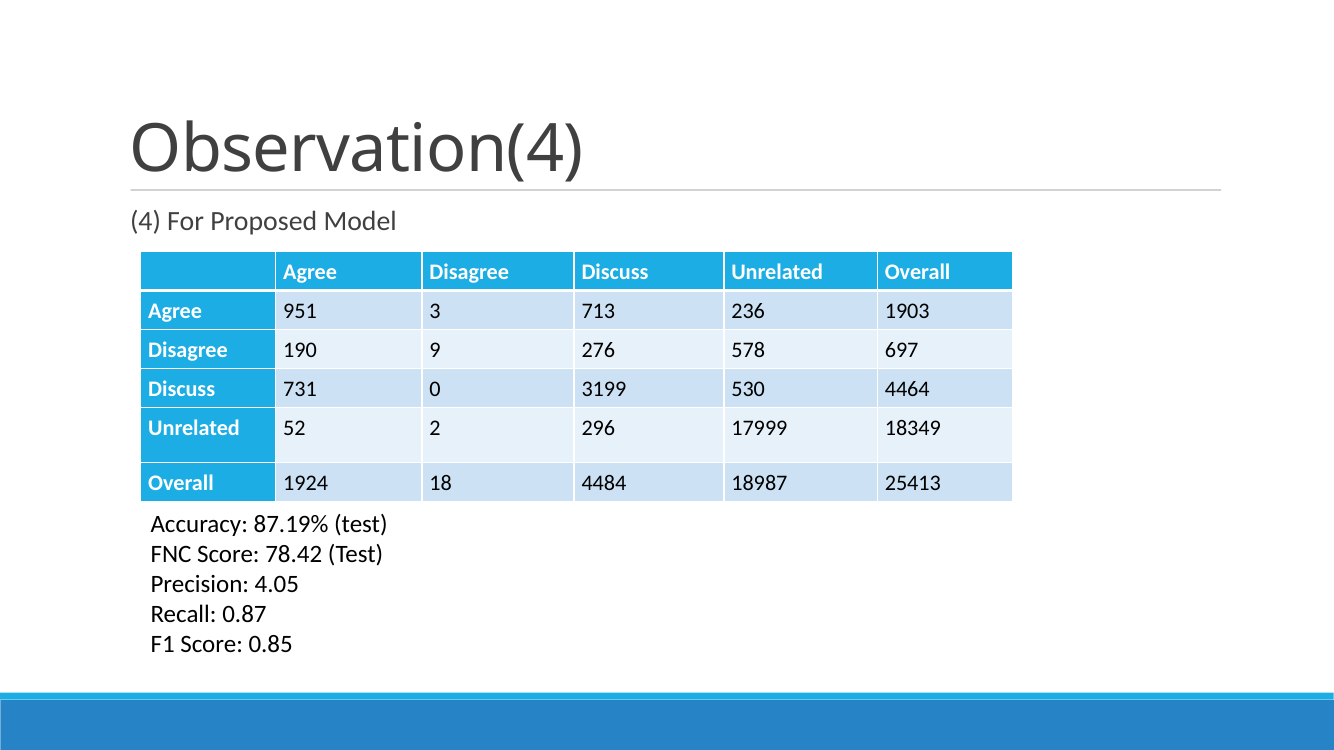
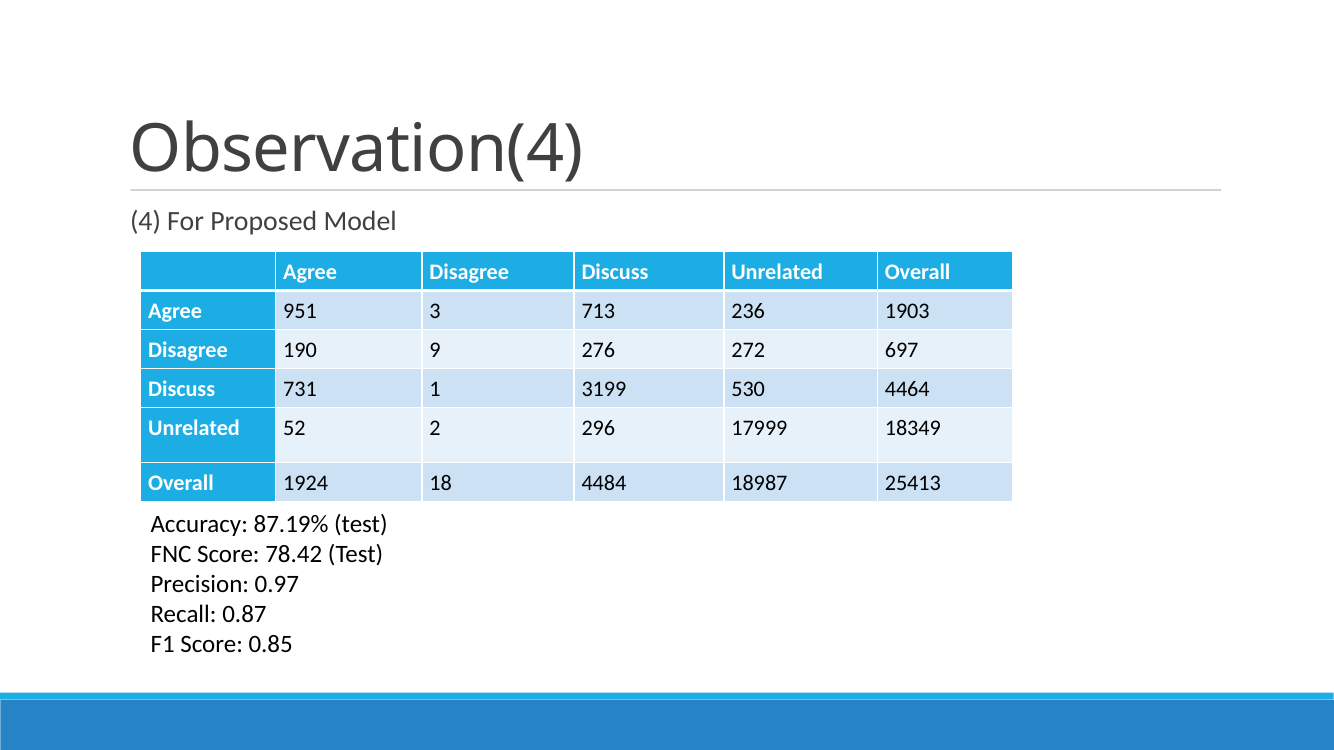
578: 578 -> 272 (748, 351)
0: 0 -> 1 (435, 390)
4.05: 4.05 -> 0.97 (277, 585)
